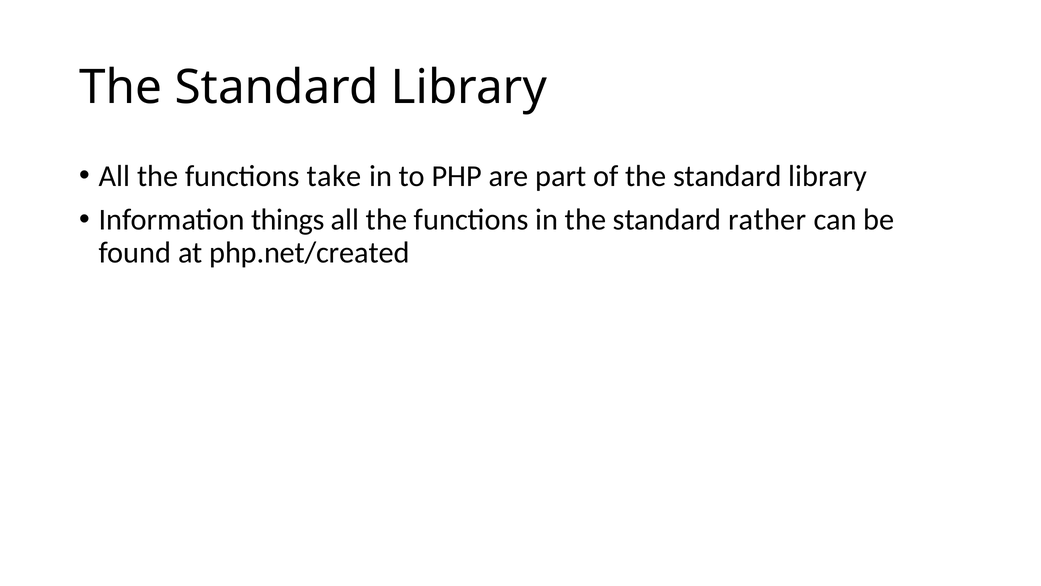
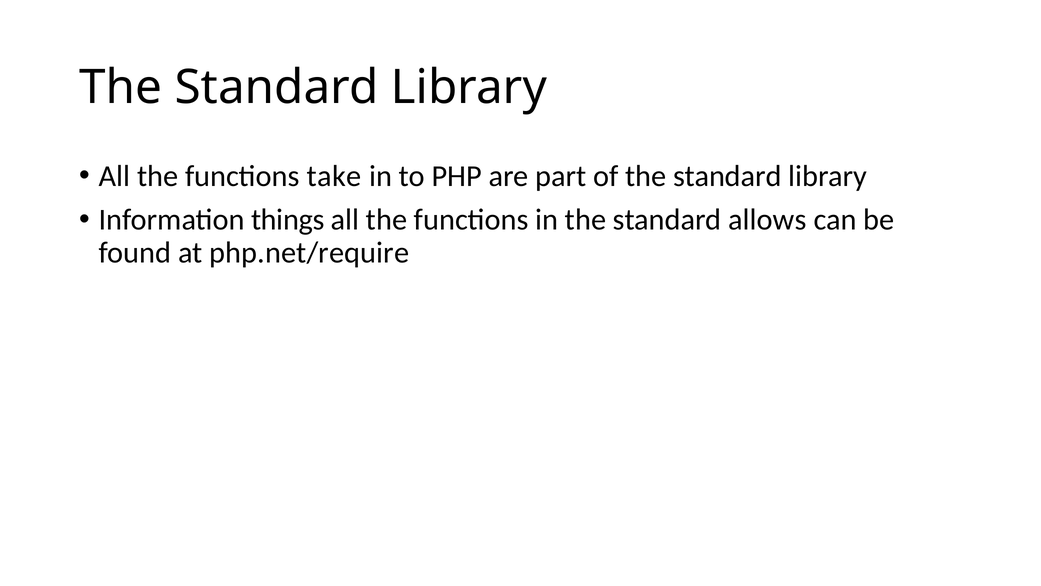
rather: rather -> allows (767, 220)
php.net/created: php.net/created -> php.net/require (309, 252)
